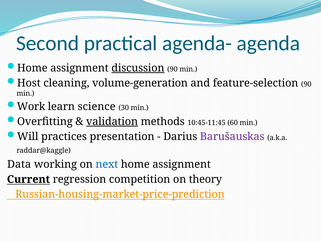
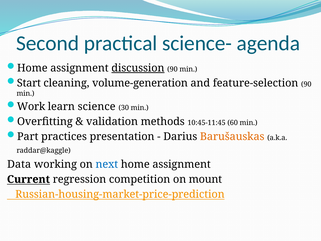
agenda-: agenda- -> science- (197, 43)
Host: Host -> Start (29, 83)
validation underline: present -> none (112, 121)
Will: Will -> Part (28, 136)
Barušauskas colour: purple -> orange (232, 136)
theory: theory -> mount (205, 179)
